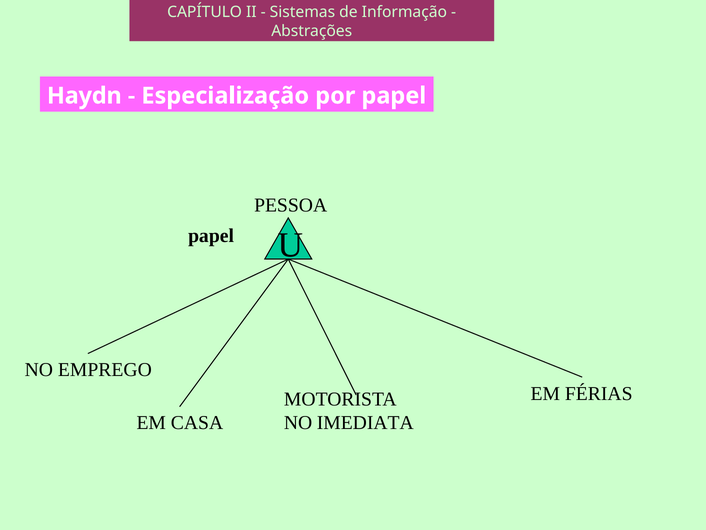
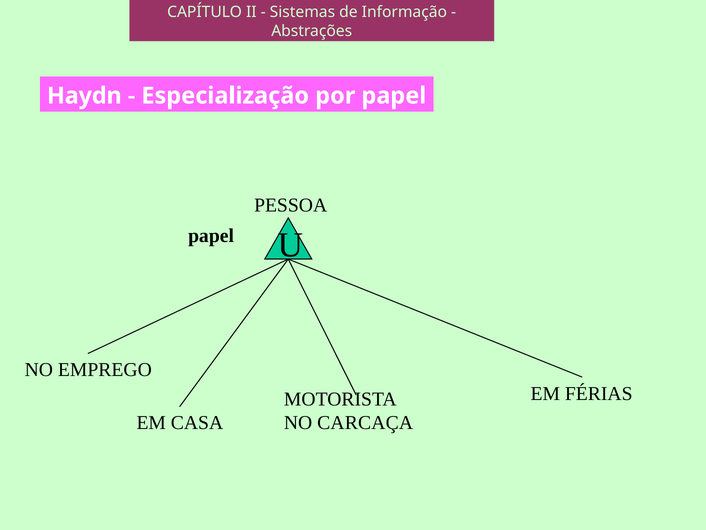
IMEDIATA: IMEDIATA -> CARCAÇA (365, 423)
